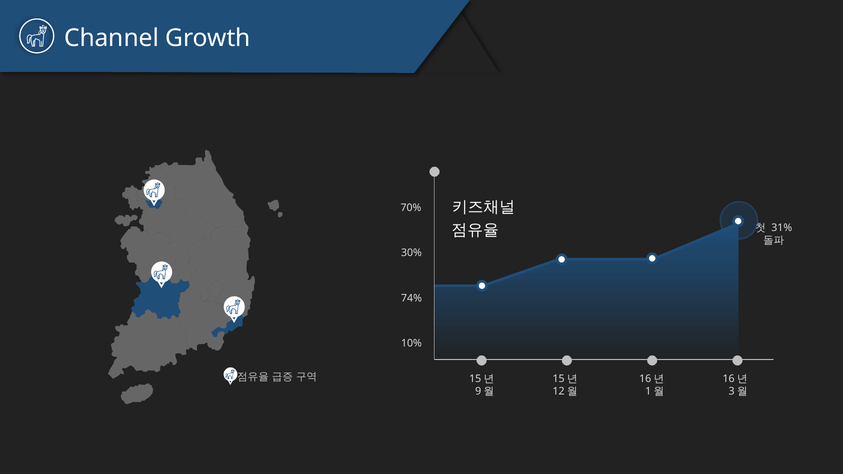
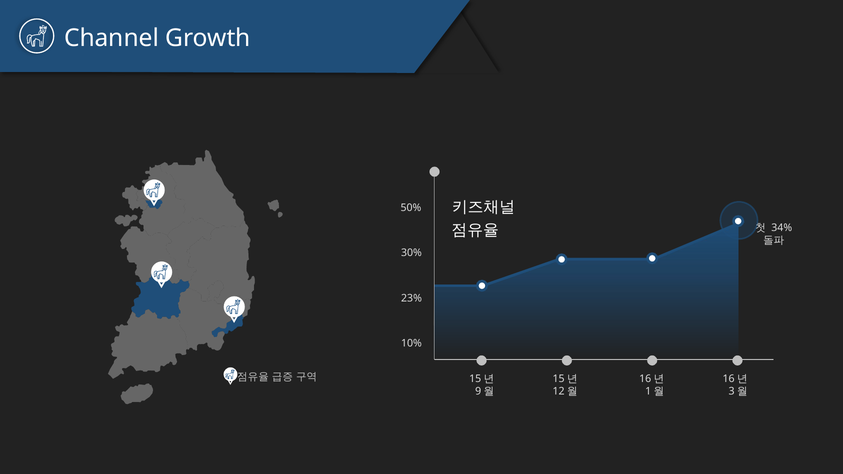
70%: 70% -> 50% (411, 208)
31%: 31% -> 34% (782, 228)
74%: 74% -> 23% (411, 298)
